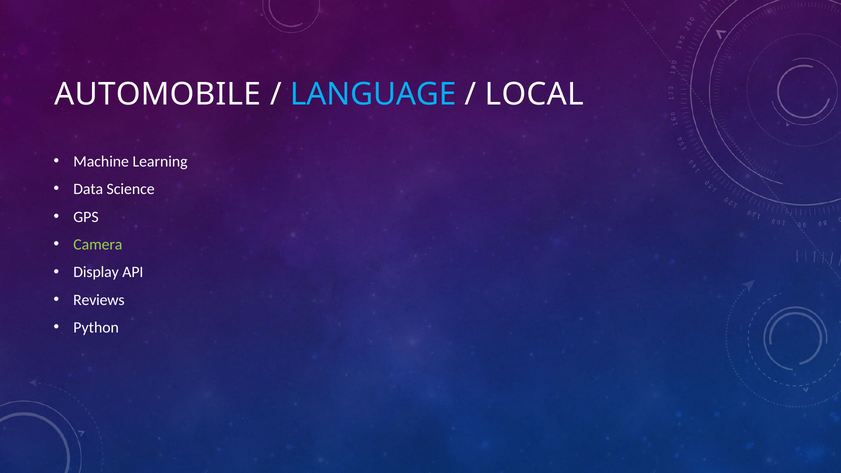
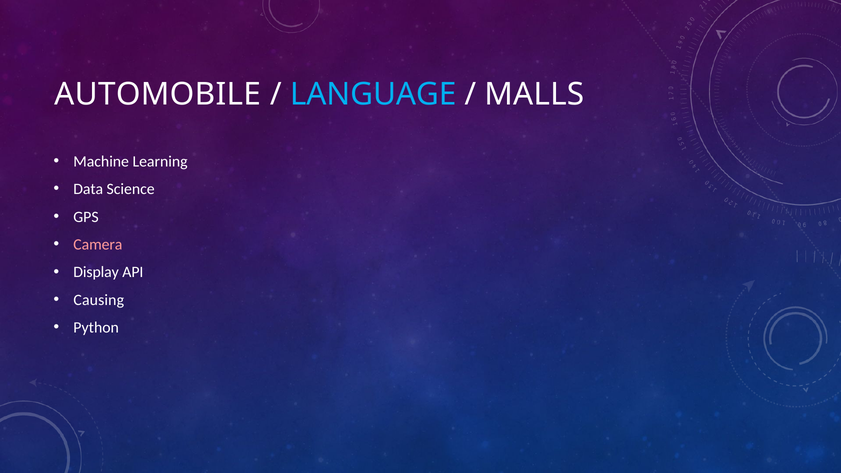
LOCAL: LOCAL -> MALLS (534, 94)
Camera colour: light green -> pink (98, 245)
Reviews: Reviews -> Causing (99, 300)
